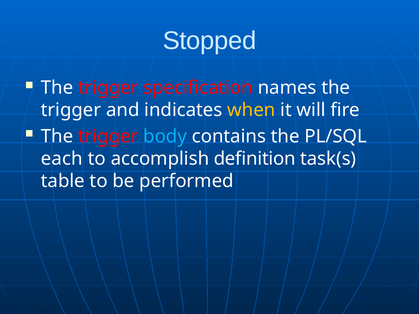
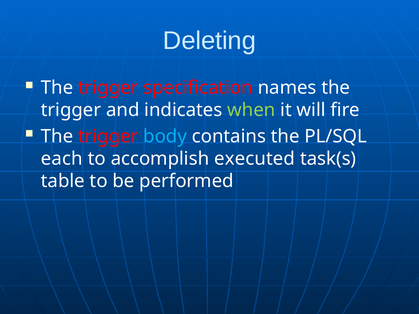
Stopped: Stopped -> Deleting (209, 41)
when colour: yellow -> light green (251, 110)
definition: definition -> executed (255, 159)
